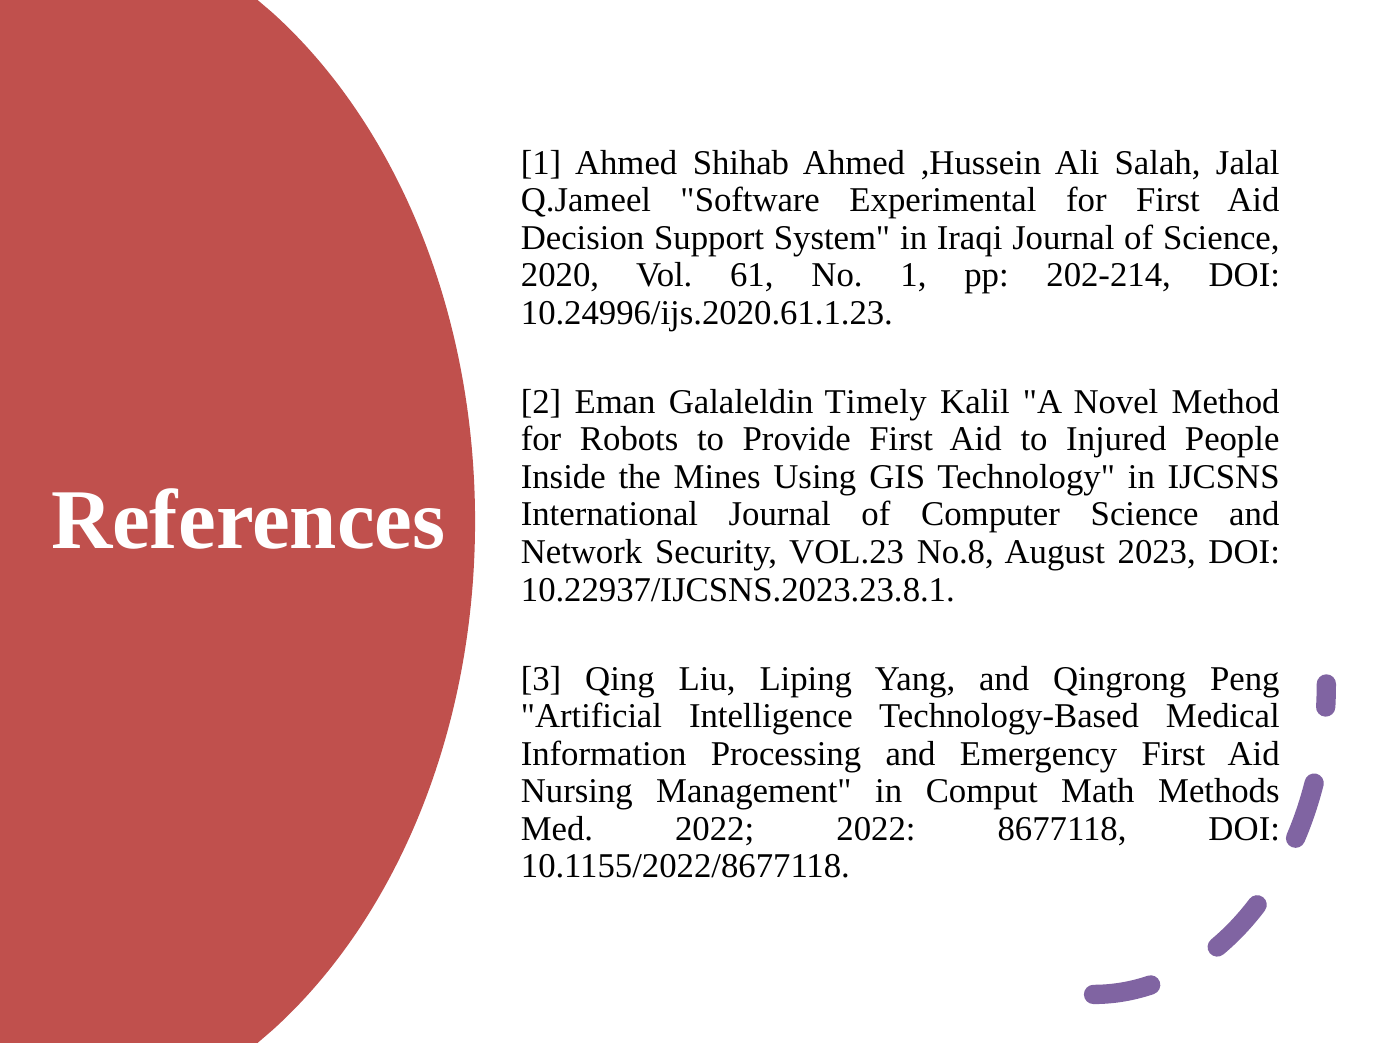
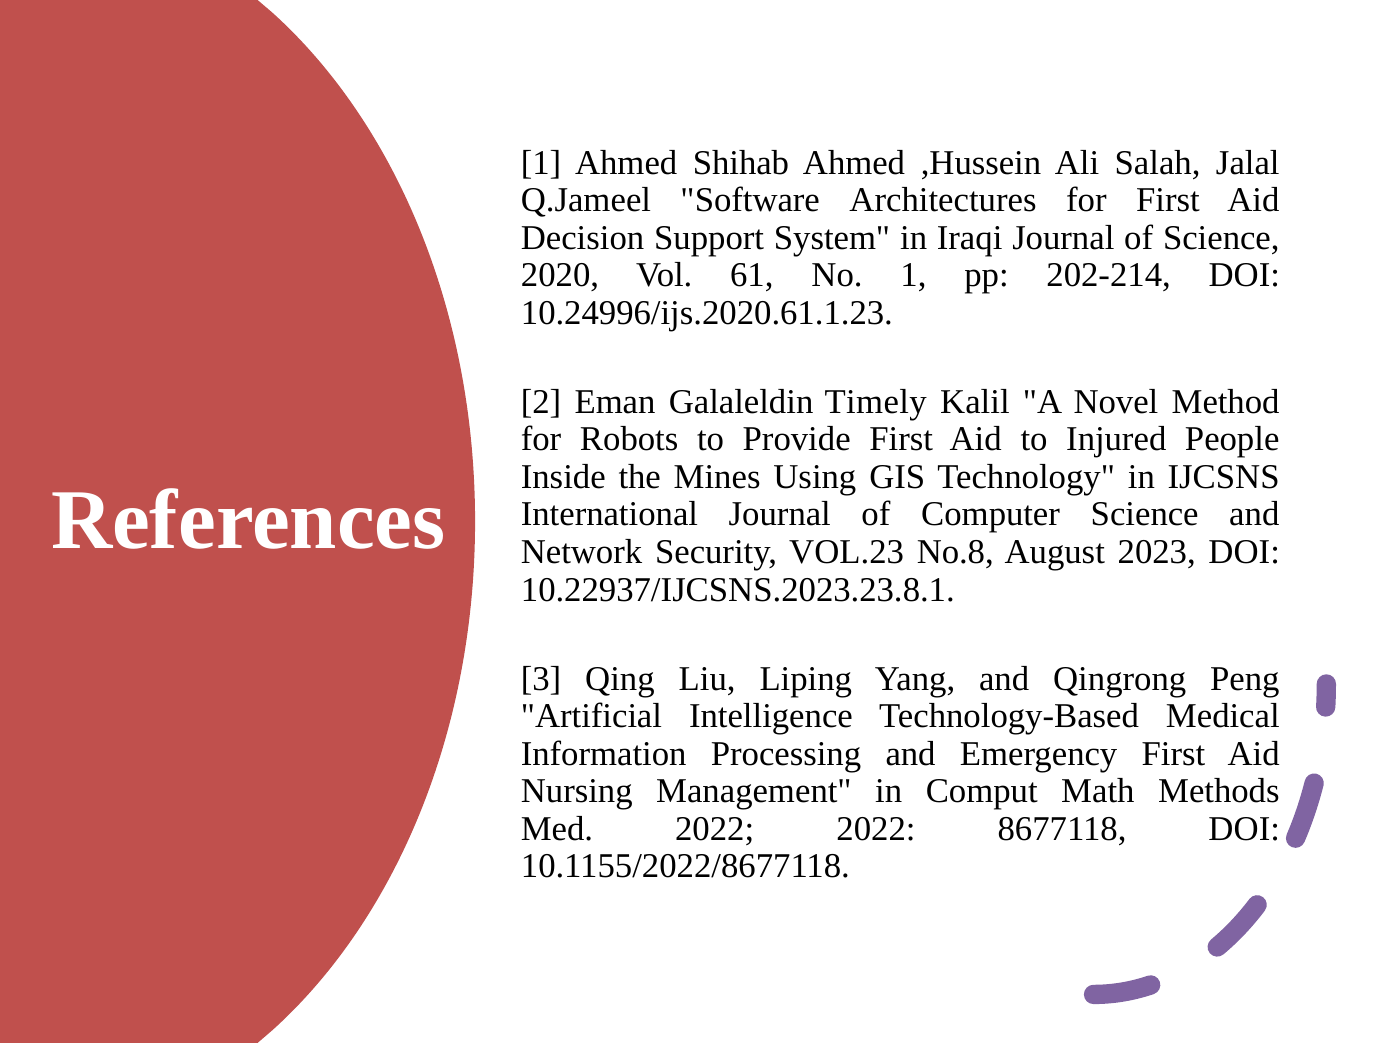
Experimental: Experimental -> Architectures (943, 200)
